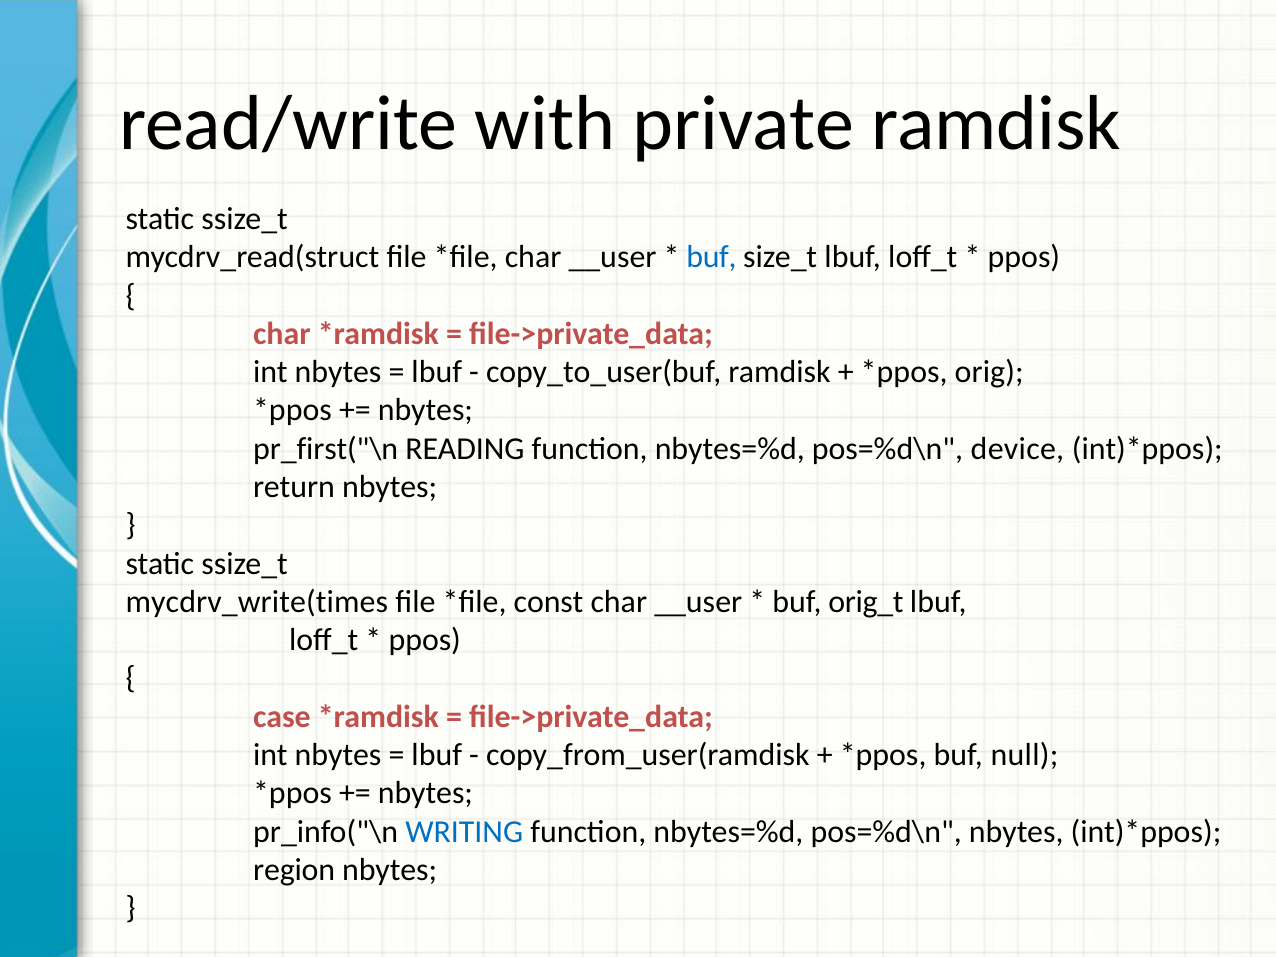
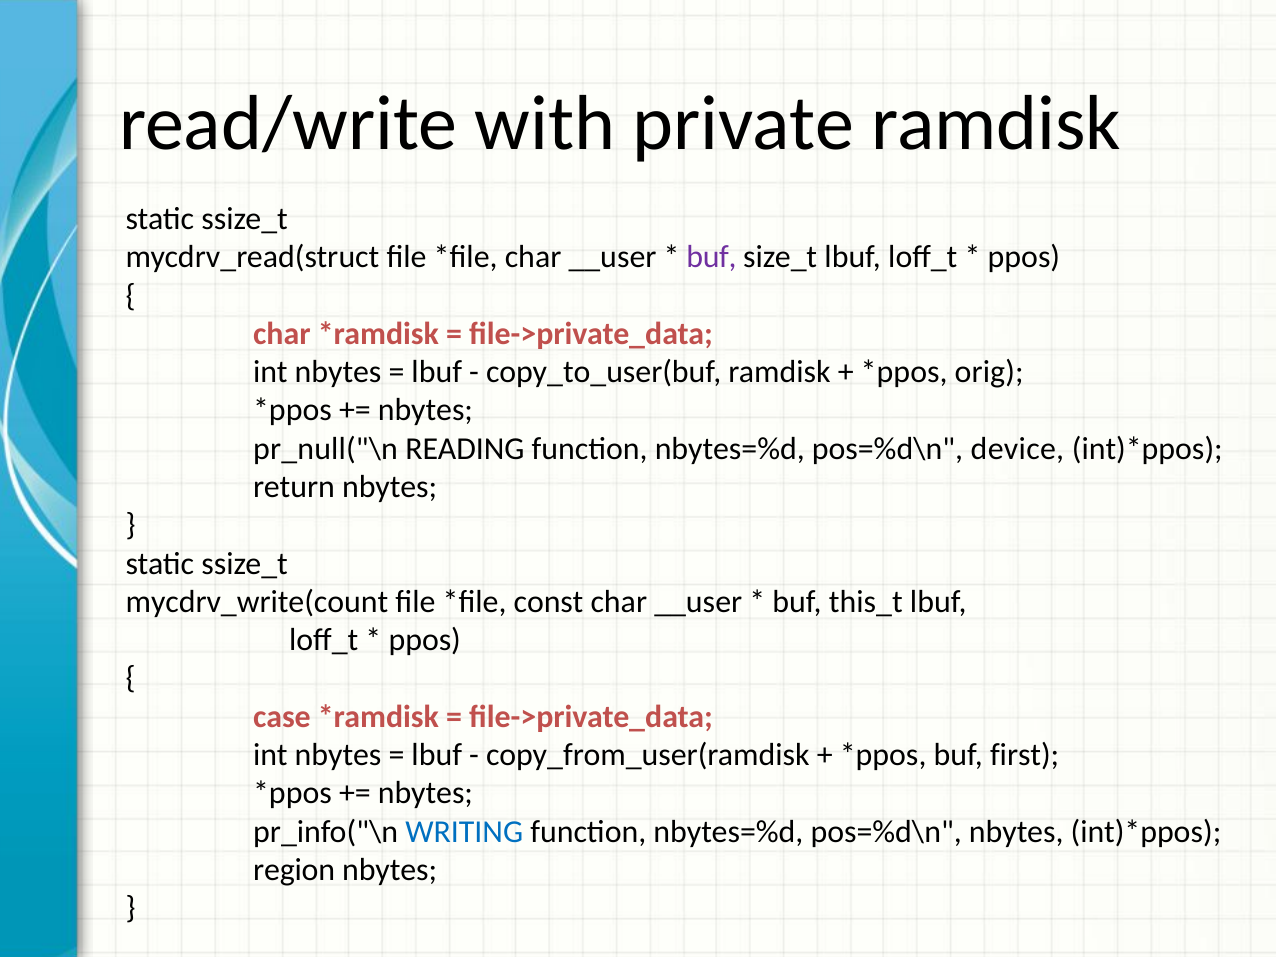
buf colour: blue -> purple (711, 257)
pr_first("\n: pr_first("\n -> pr_null("\n (326, 449)
mycdrv_write(times: mycdrv_write(times -> mycdrv_write(count (257, 602)
orig_t: orig_t -> this_t (866, 602)
null: null -> first (1025, 755)
